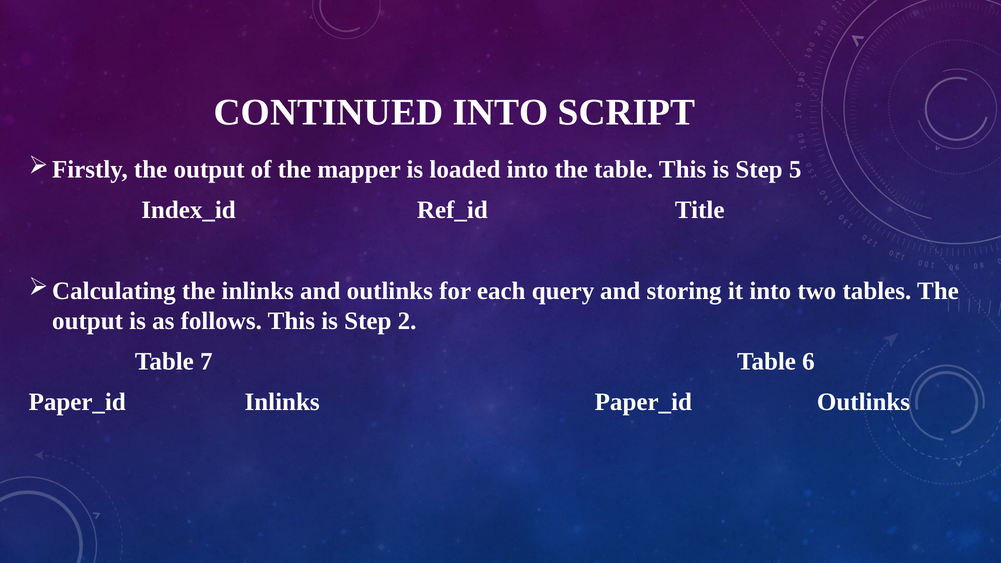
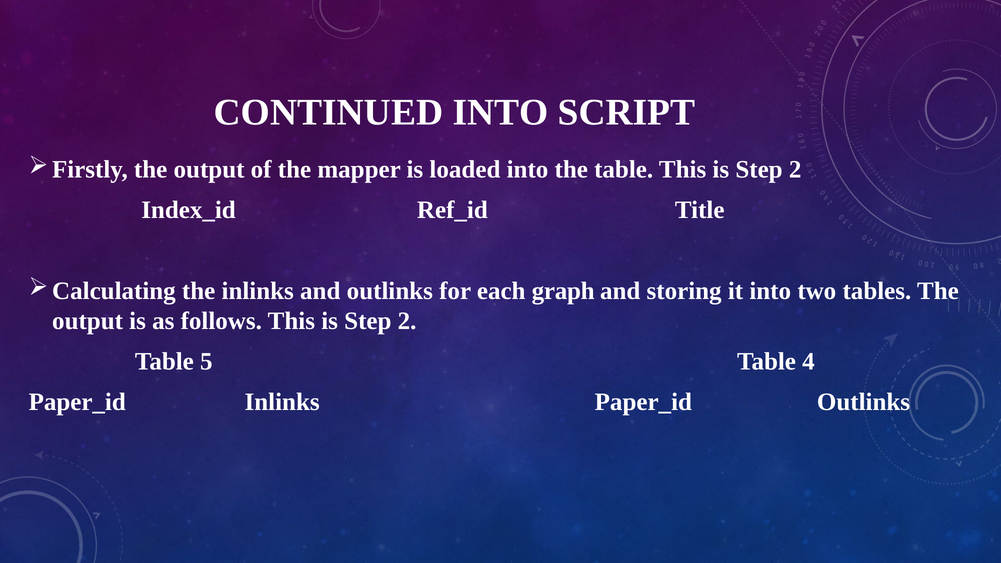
5: 5 -> 2 (795, 170)
query: query -> graph (563, 291)
7: 7 -> 5 (206, 361)
6: 6 -> 4 (808, 361)
